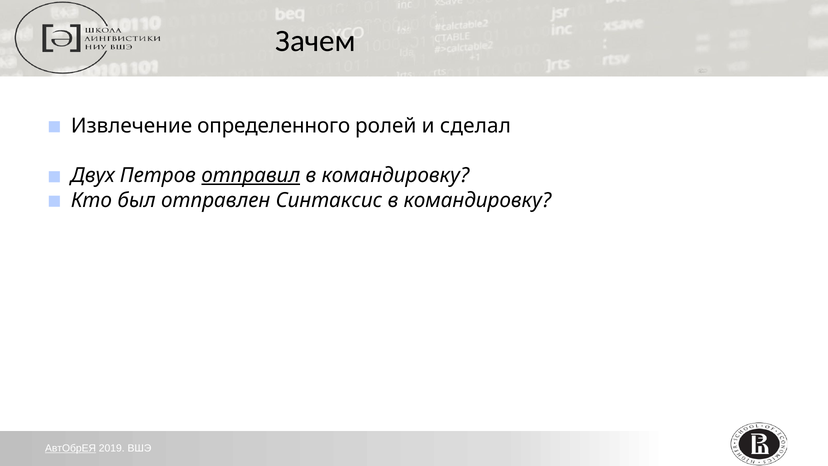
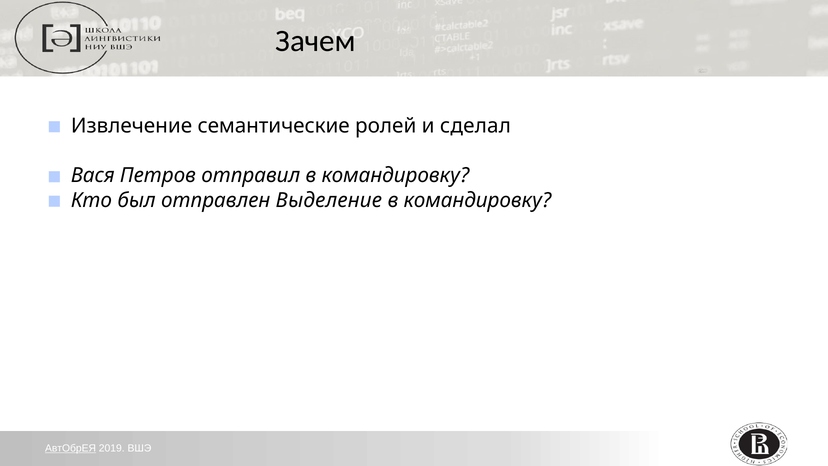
определенного: определенного -> семантические (274, 126)
Двух: Двух -> Вася (93, 175)
отправил underline: present -> none (251, 175)
Синтаксис: Синтаксис -> Выделение (329, 200)
